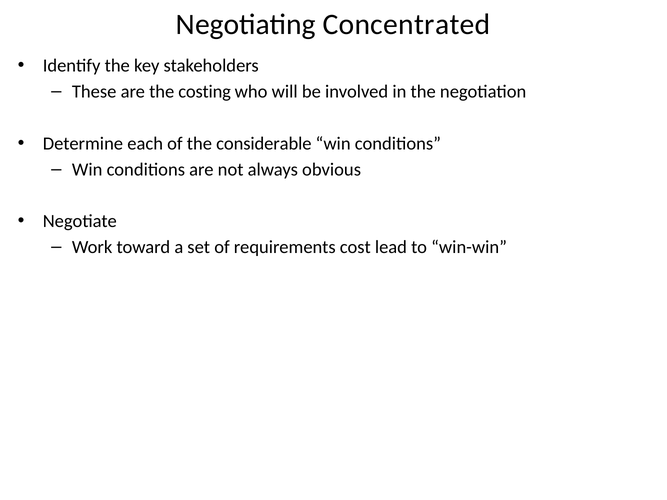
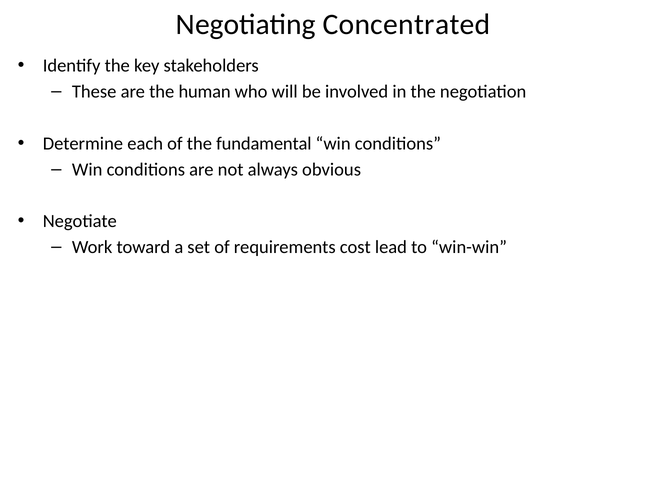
costing: costing -> human (205, 92)
considerable: considerable -> fundamental (264, 144)
